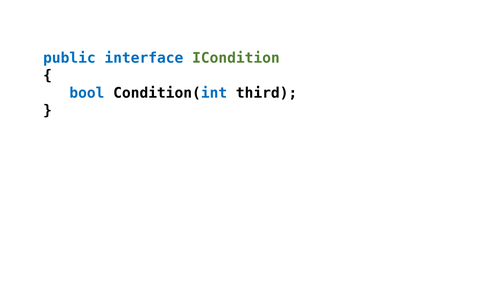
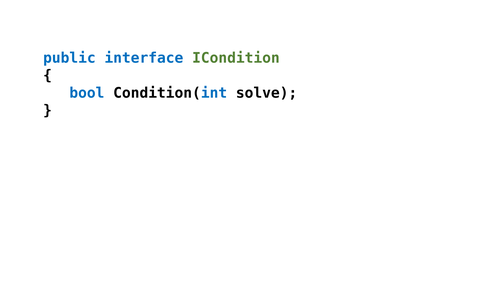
third: third -> solve (267, 93)
